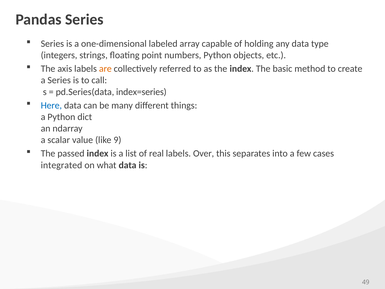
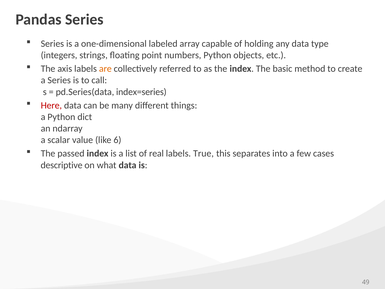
Here colour: blue -> red (51, 105)
9: 9 -> 6 (117, 140)
Over: Over -> True (203, 153)
integrated: integrated -> descriptive (62, 165)
